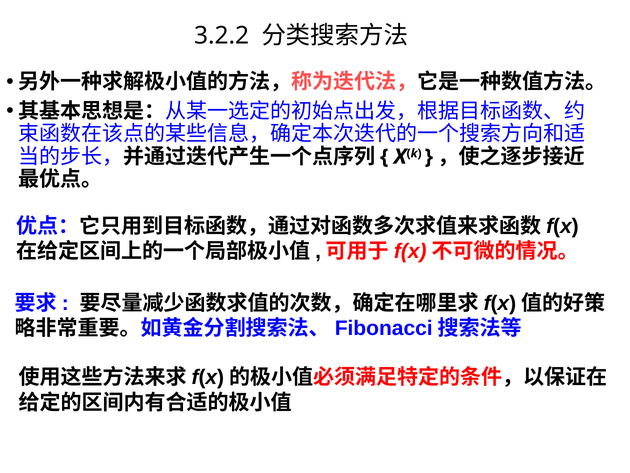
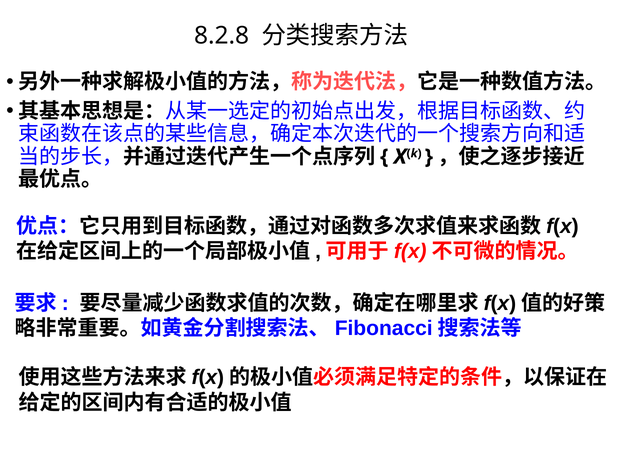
3.2.2: 3.2.2 -> 8.2.8 (222, 36)
